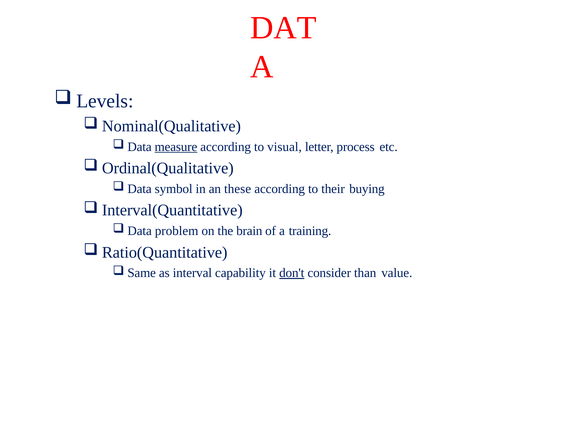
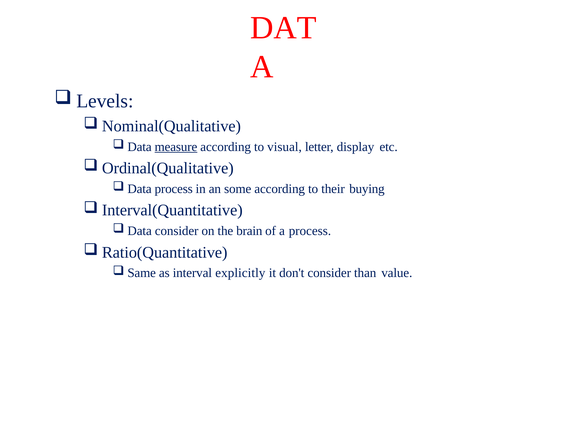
process: process -> display (356, 147)
symbol: symbol -> process (174, 189)
these: these -> some (238, 189)
problem: problem -> consider (177, 231)
a training: training -> process (310, 231)
capability: capability -> explicitly (240, 273)
don't underline: present -> none (292, 273)
